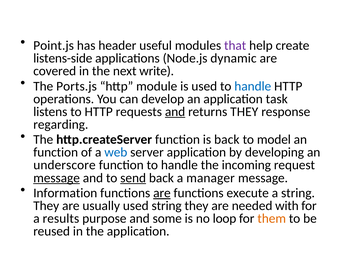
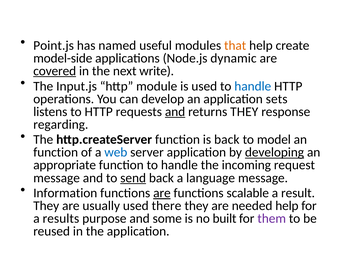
header: header -> named (117, 45)
that colour: purple -> orange (235, 45)
listens-side: listens-side -> model-side (63, 58)
covered underline: none -> present (55, 71)
Ports.js: Ports.js -> Input.js (77, 86)
task: task -> sets (277, 99)
developing underline: none -> present (274, 152)
underscore: underscore -> appropriate (65, 165)
message underline: present -> none (57, 178)
manager: manager -> language (211, 178)
execute: execute -> scalable (248, 193)
a string: string -> result (298, 193)
used string: string -> there (167, 206)
needed with: with -> help (287, 206)
loop: loop -> built (225, 218)
them colour: orange -> purple (272, 218)
